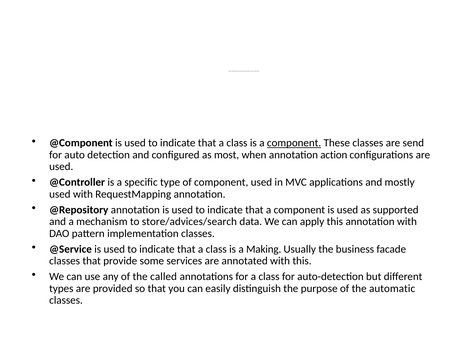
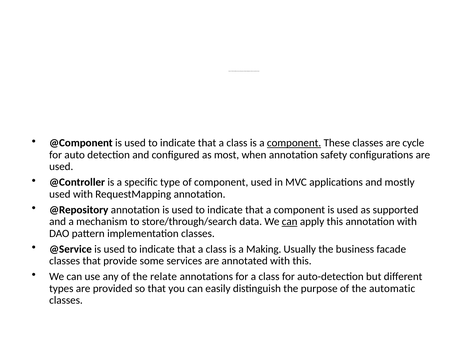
send: send -> cycle (413, 143)
action: action -> safety (334, 155)
store/advices/search: store/advices/search -> store/through/search (189, 221)
can underline: none -> present (290, 221)
called: called -> relate (164, 276)
